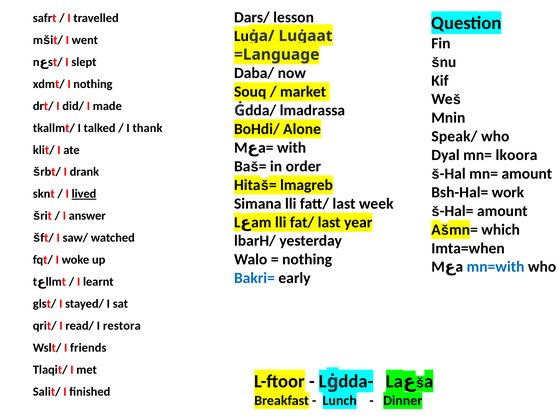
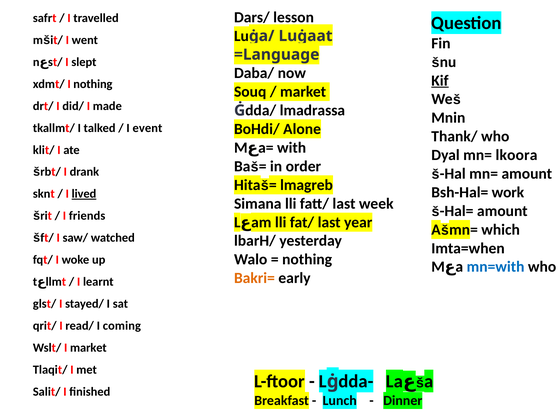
Kif underline: none -> present (440, 81)
thank: thank -> event (147, 128)
Speak/: Speak/ -> Thank/ (454, 137)
answer: answer -> friends (87, 216)
Bakri= colour: blue -> orange (254, 278)
restora: restora -> coming (122, 326)
I friends: friends -> market (88, 348)
